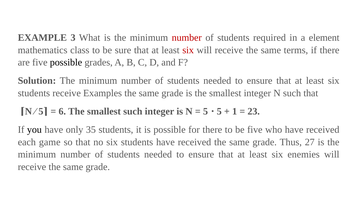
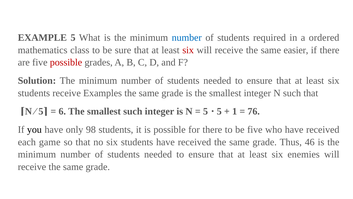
EXAMPLE 3: 3 -> 5 (73, 38)
number colour: red -> blue (187, 38)
element: element -> ordered (324, 38)
terms: terms -> easier (296, 50)
possible colour: black -> red (66, 62)
23: 23 -> 76 (254, 111)
35: 35 -> 98 (91, 129)
27: 27 -> 46 (310, 142)
